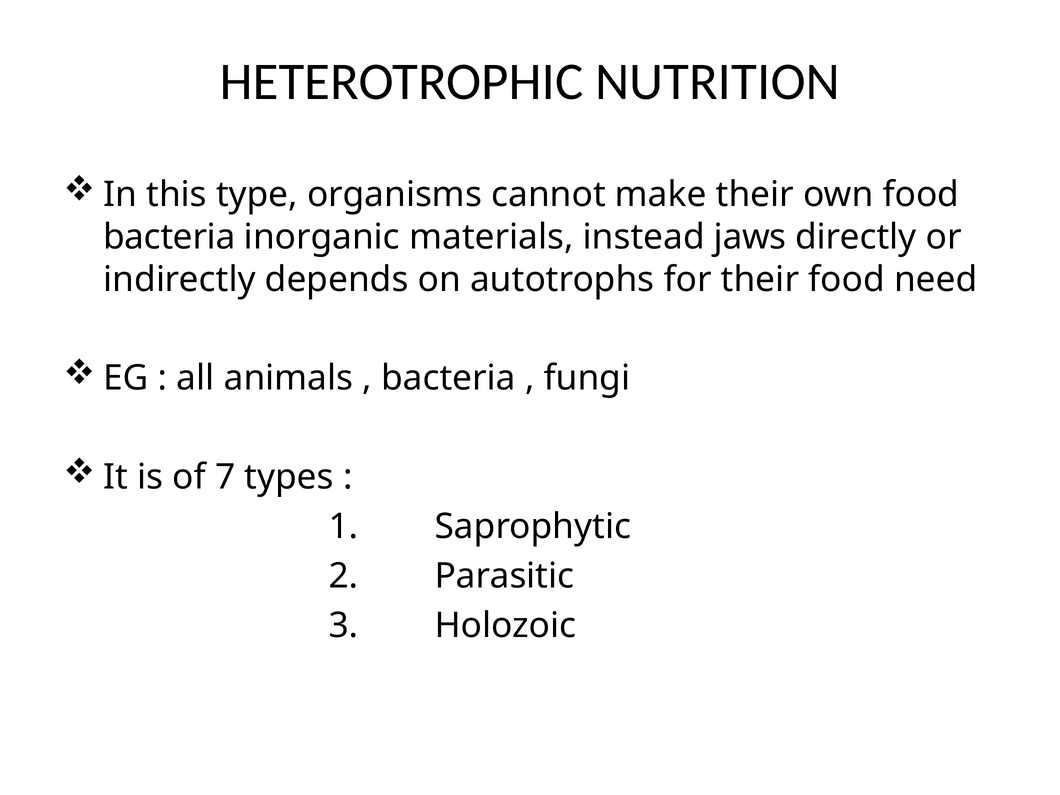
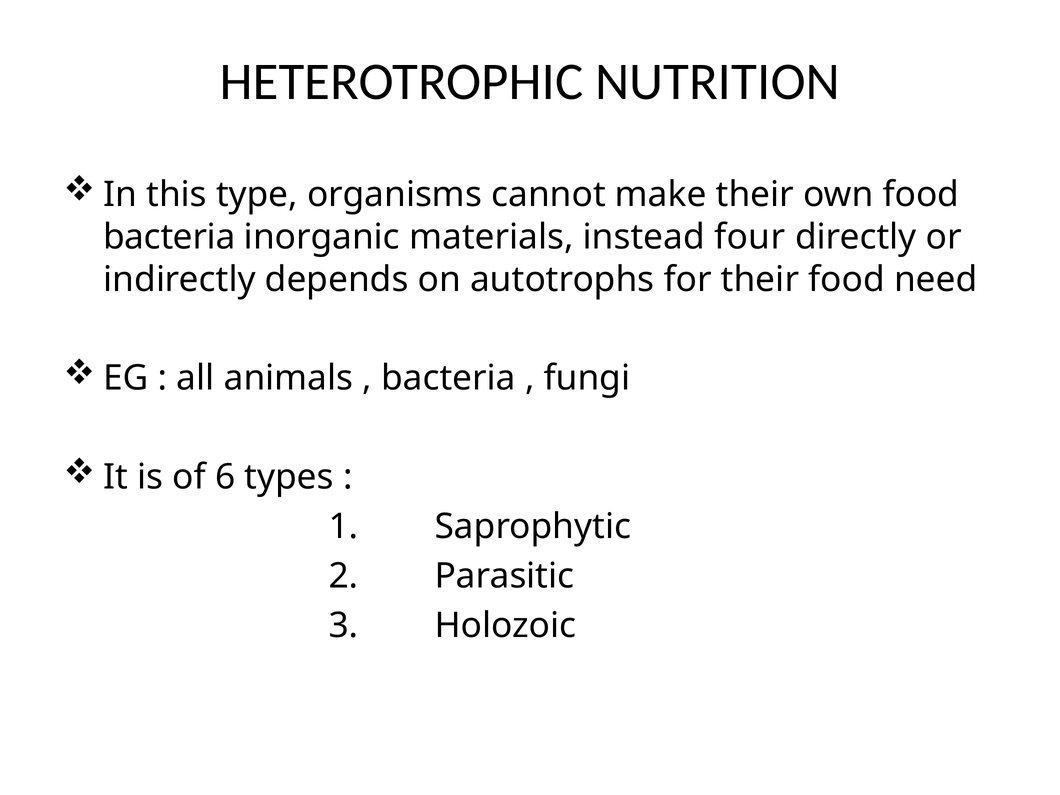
jaws: jaws -> four (750, 237)
7: 7 -> 6 (225, 477)
